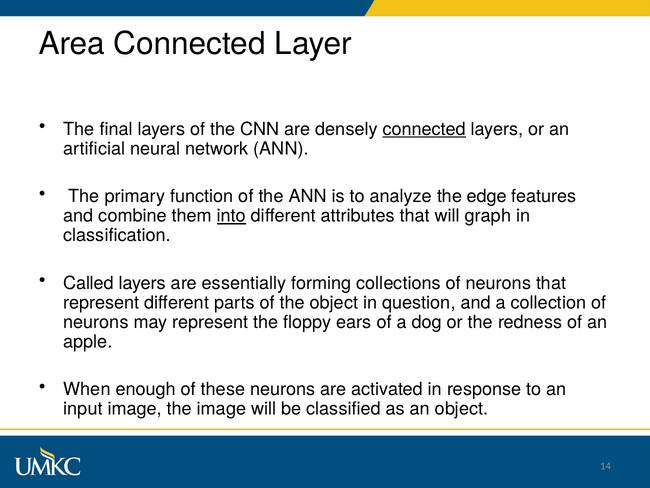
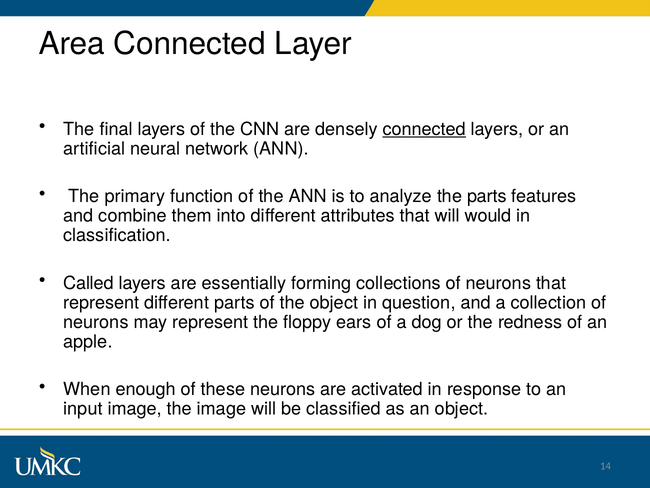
the edge: edge -> parts (487, 196)
into underline: present -> none (231, 216)
graph: graph -> would (488, 216)
